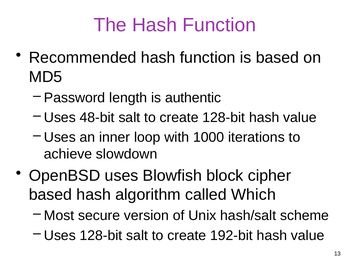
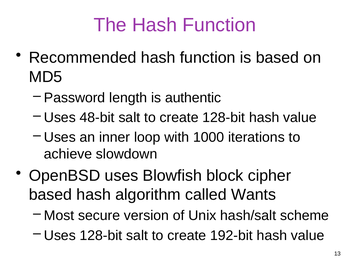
Which: Which -> Wants (254, 195)
